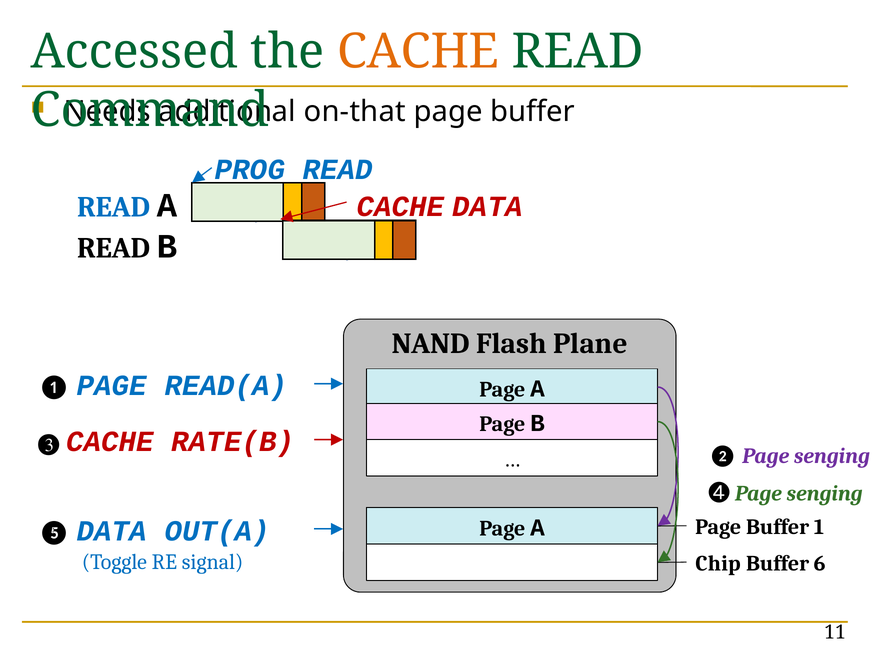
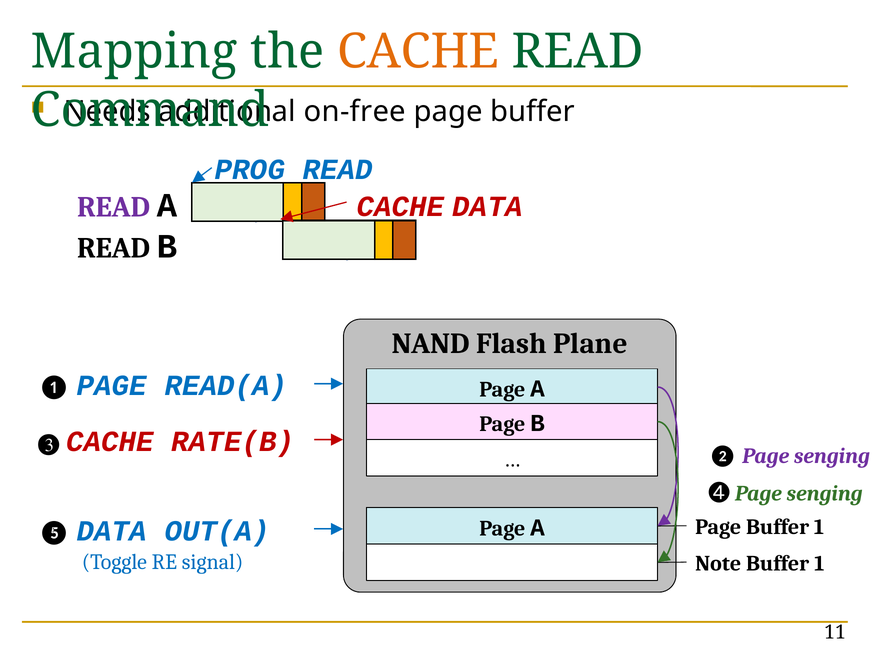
Accessed: Accessed -> Mapping (134, 52)
on-that: on-that -> on-free (355, 112)
READ colour: blue -> purple (114, 207)
Chip: Chip -> Note (718, 563)
6: 6 -> 1 (819, 563)
